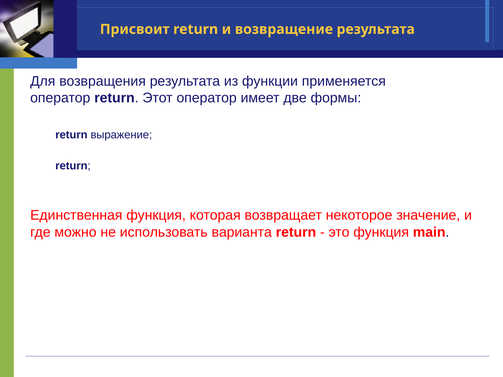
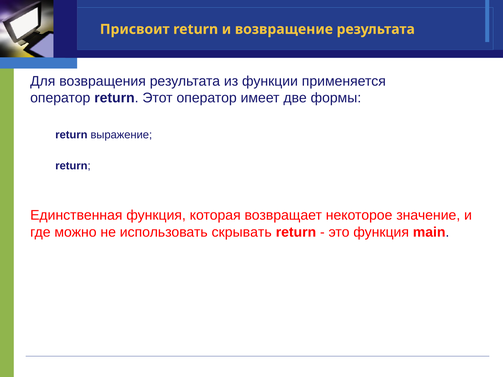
варианта: варианта -> скрывать (242, 232)
